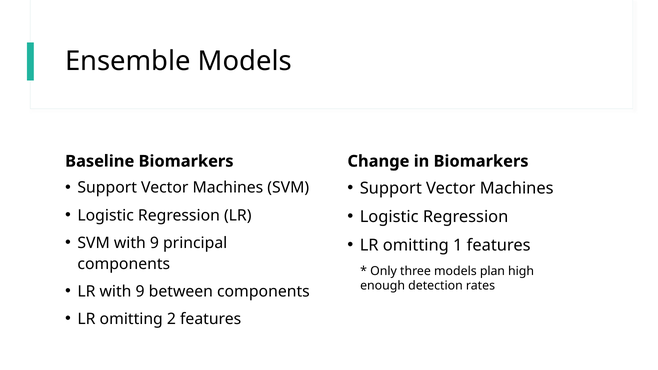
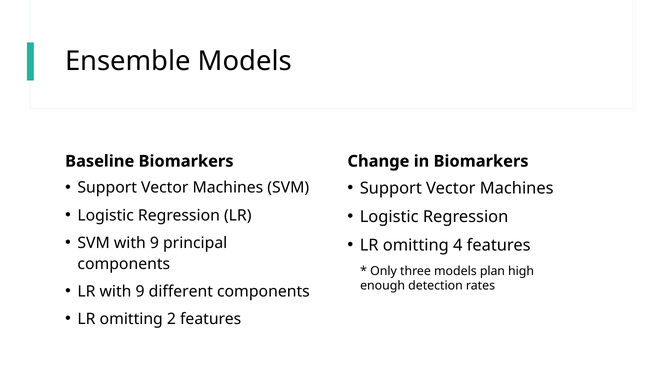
1: 1 -> 4 (458, 245)
between: between -> different (181, 292)
